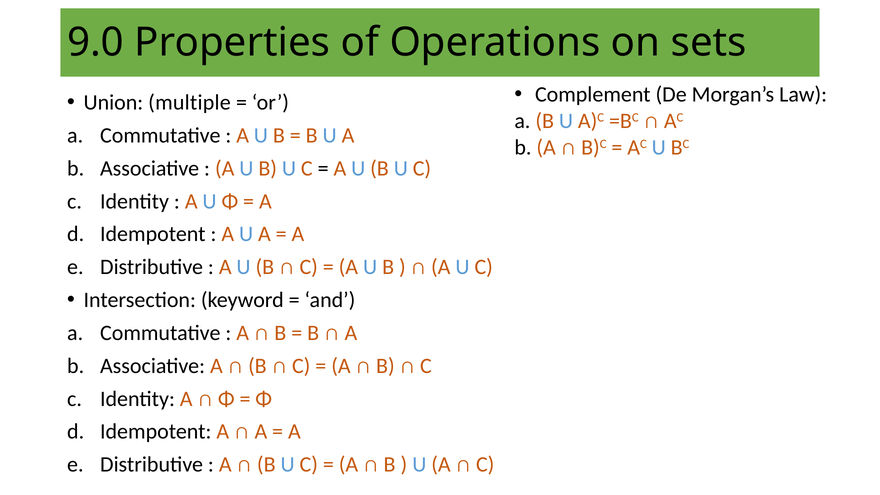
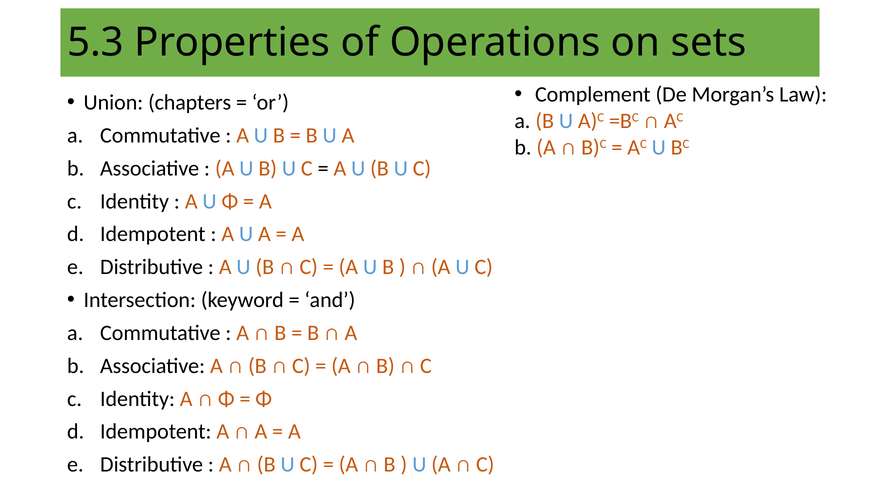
9.0: 9.0 -> 5.3 (96, 42)
multiple: multiple -> chapters (190, 102)
